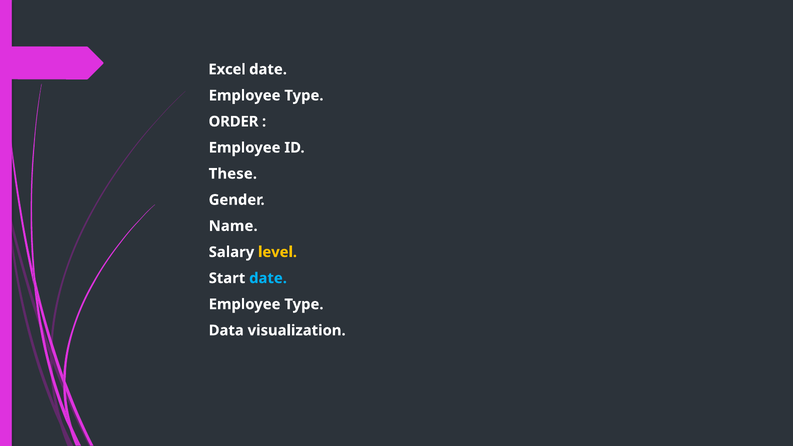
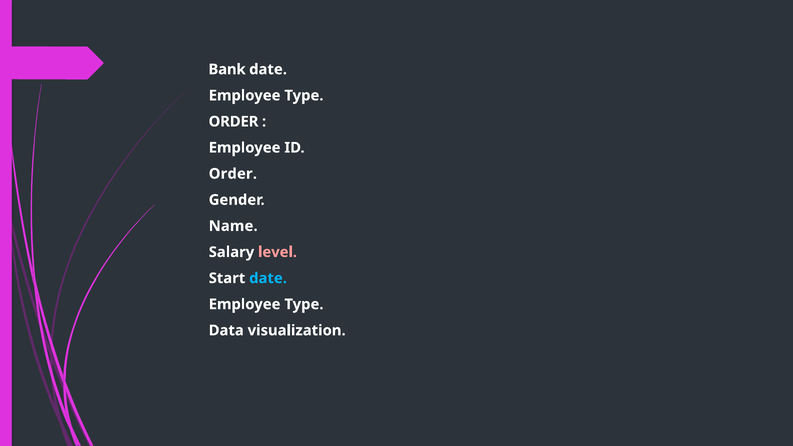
Excel: Excel -> Bank (227, 69)
These: These -> Order (233, 174)
level colour: yellow -> pink (278, 252)
